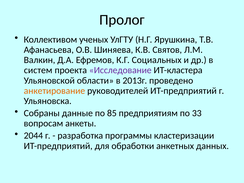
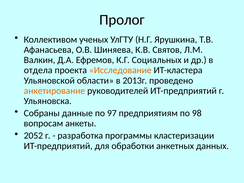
систем: систем -> отдела (38, 70)
Исследование colour: purple -> orange (120, 70)
85: 85 -> 97 (112, 113)
33: 33 -> 98 (197, 113)
2044: 2044 -> 2052 (33, 136)
